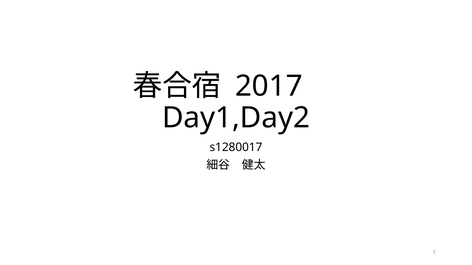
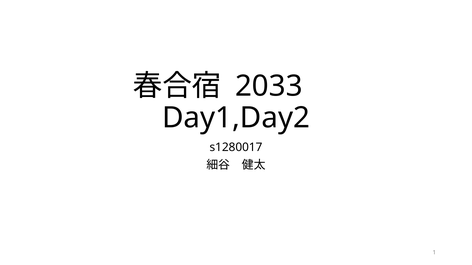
2017: 2017 -> 2033 (269, 86)
